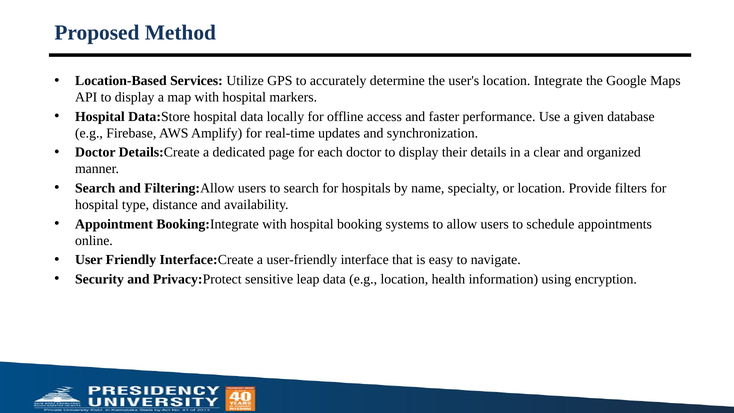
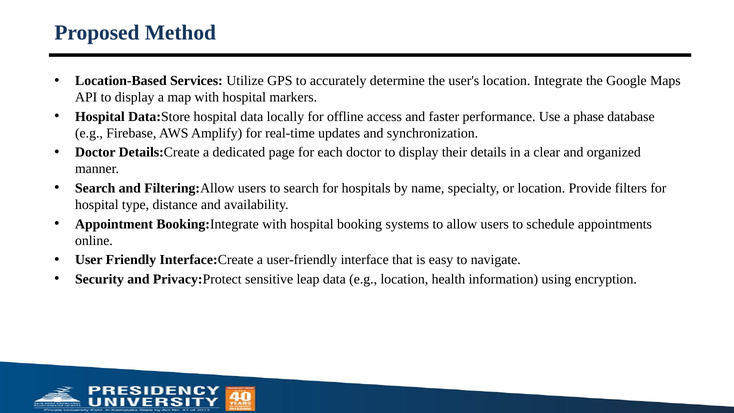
given: given -> phase (589, 117)
